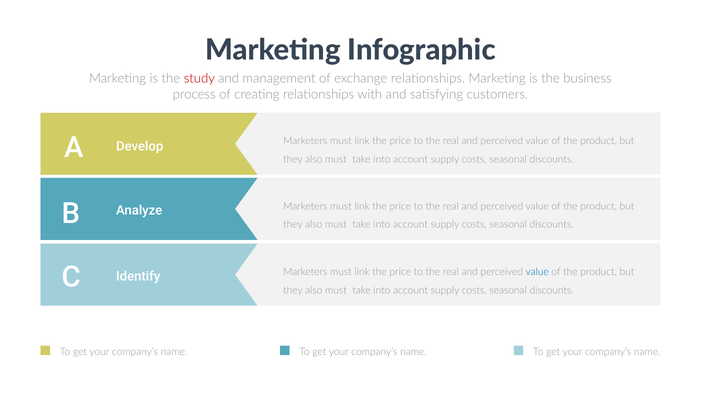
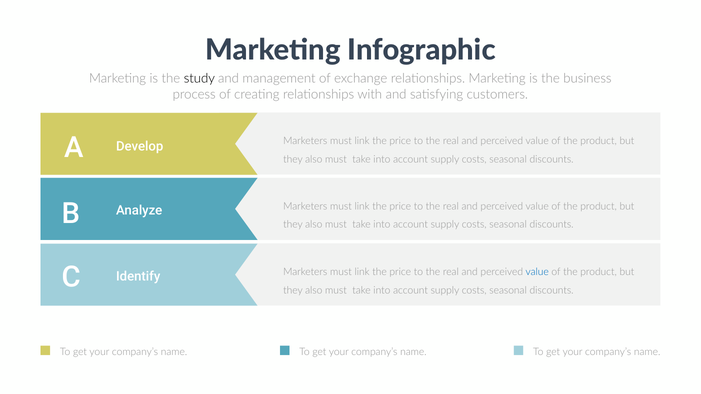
study colour: red -> black (199, 79)
